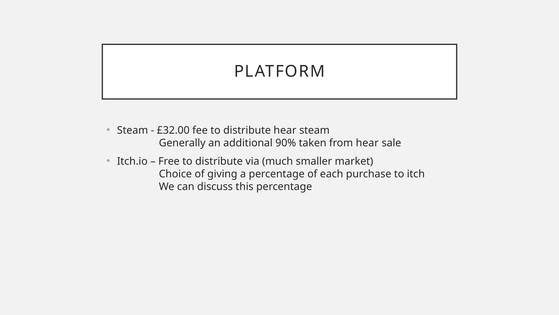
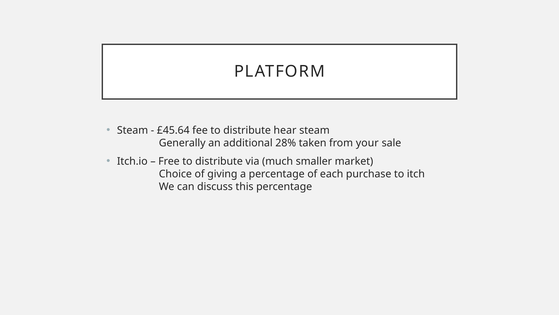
£32.00: £32.00 -> £45.64 (173, 130)
90%: 90% -> 28% (286, 143)
from hear: hear -> your (367, 143)
